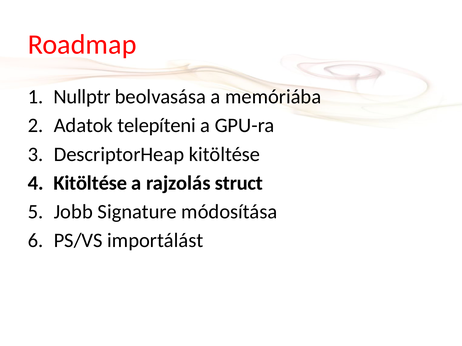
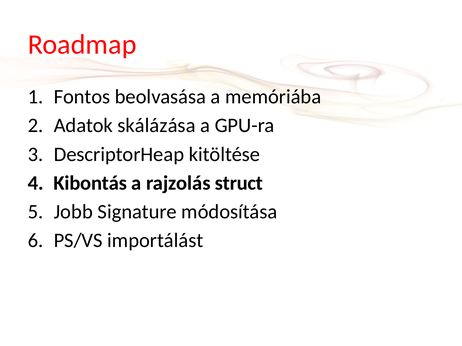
Nullptr: Nullptr -> Fontos (82, 97)
telepíteni: telepíteni -> skálázása (157, 126)
Kitöltése: Kitöltése -> Kibontás (90, 183)
